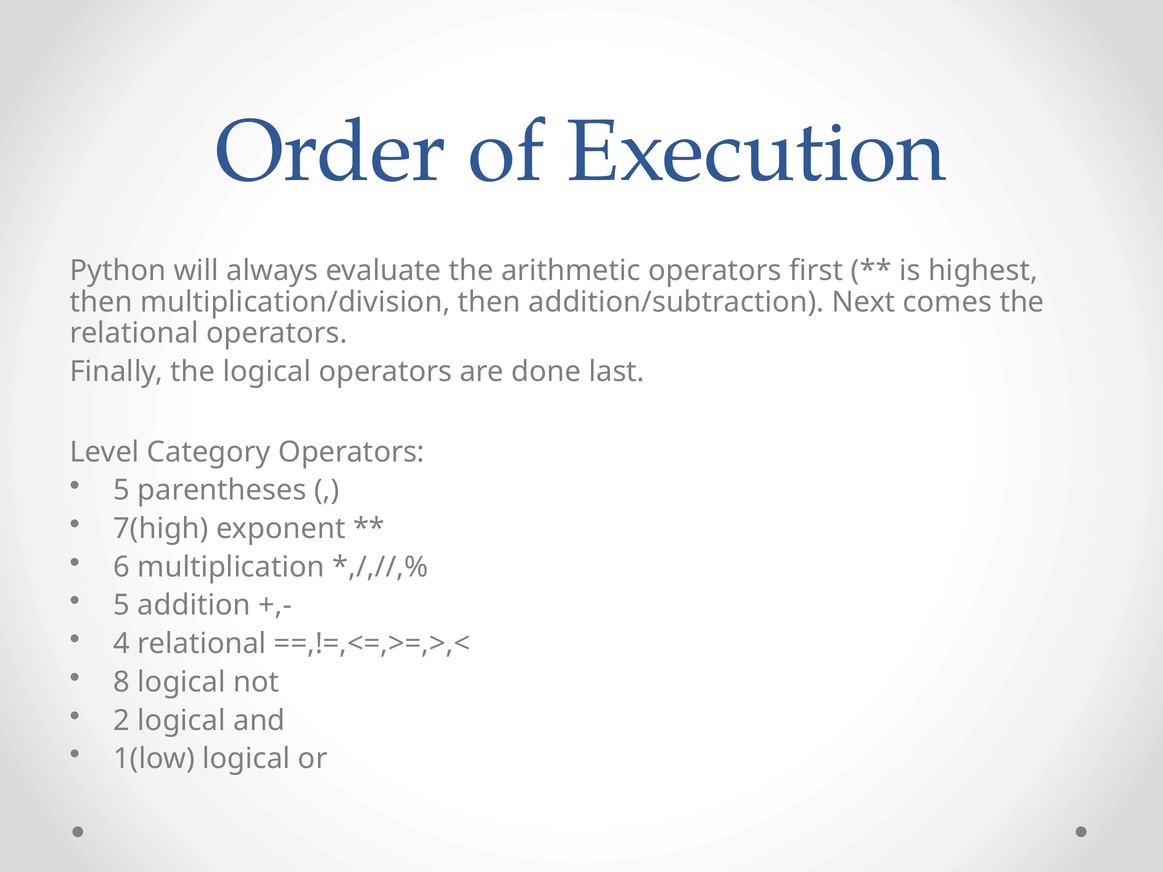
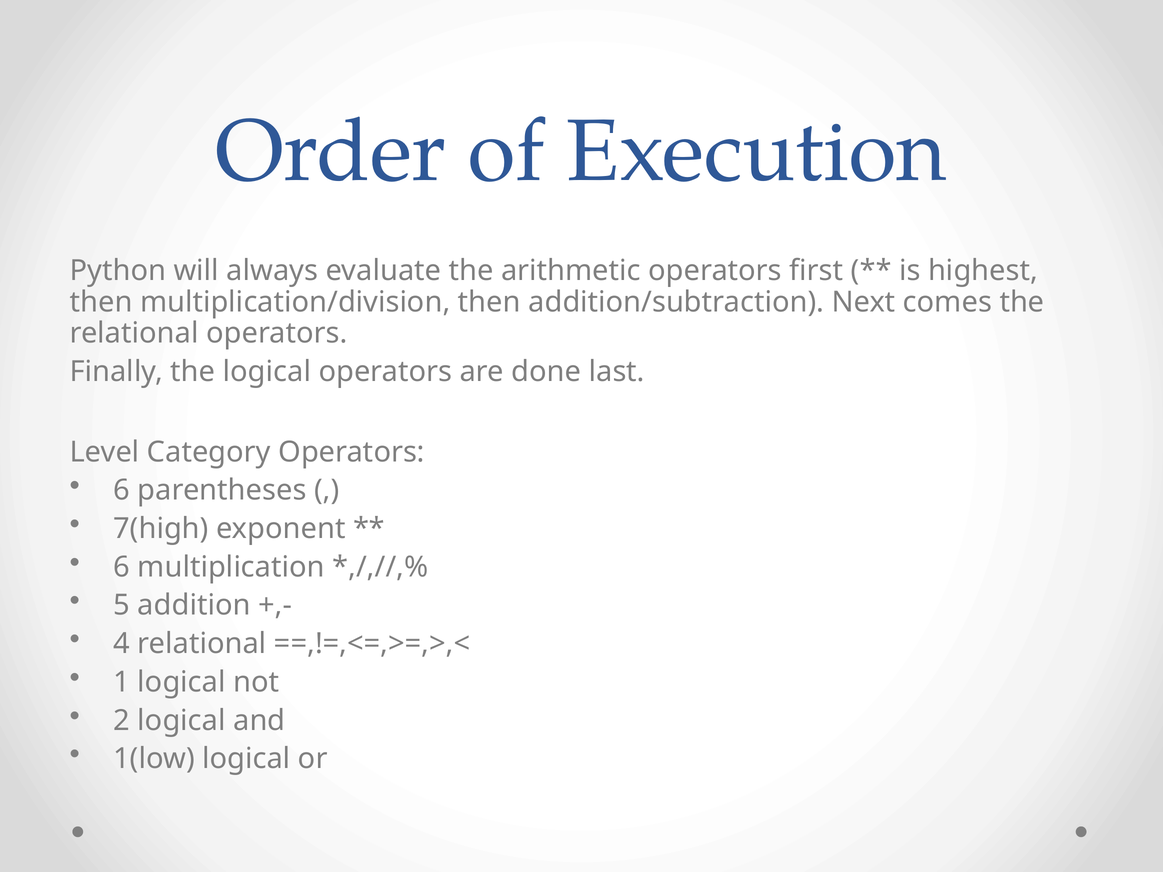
5: 5 -> 6 (122, 490)
8: 8 -> 1 (122, 682)
